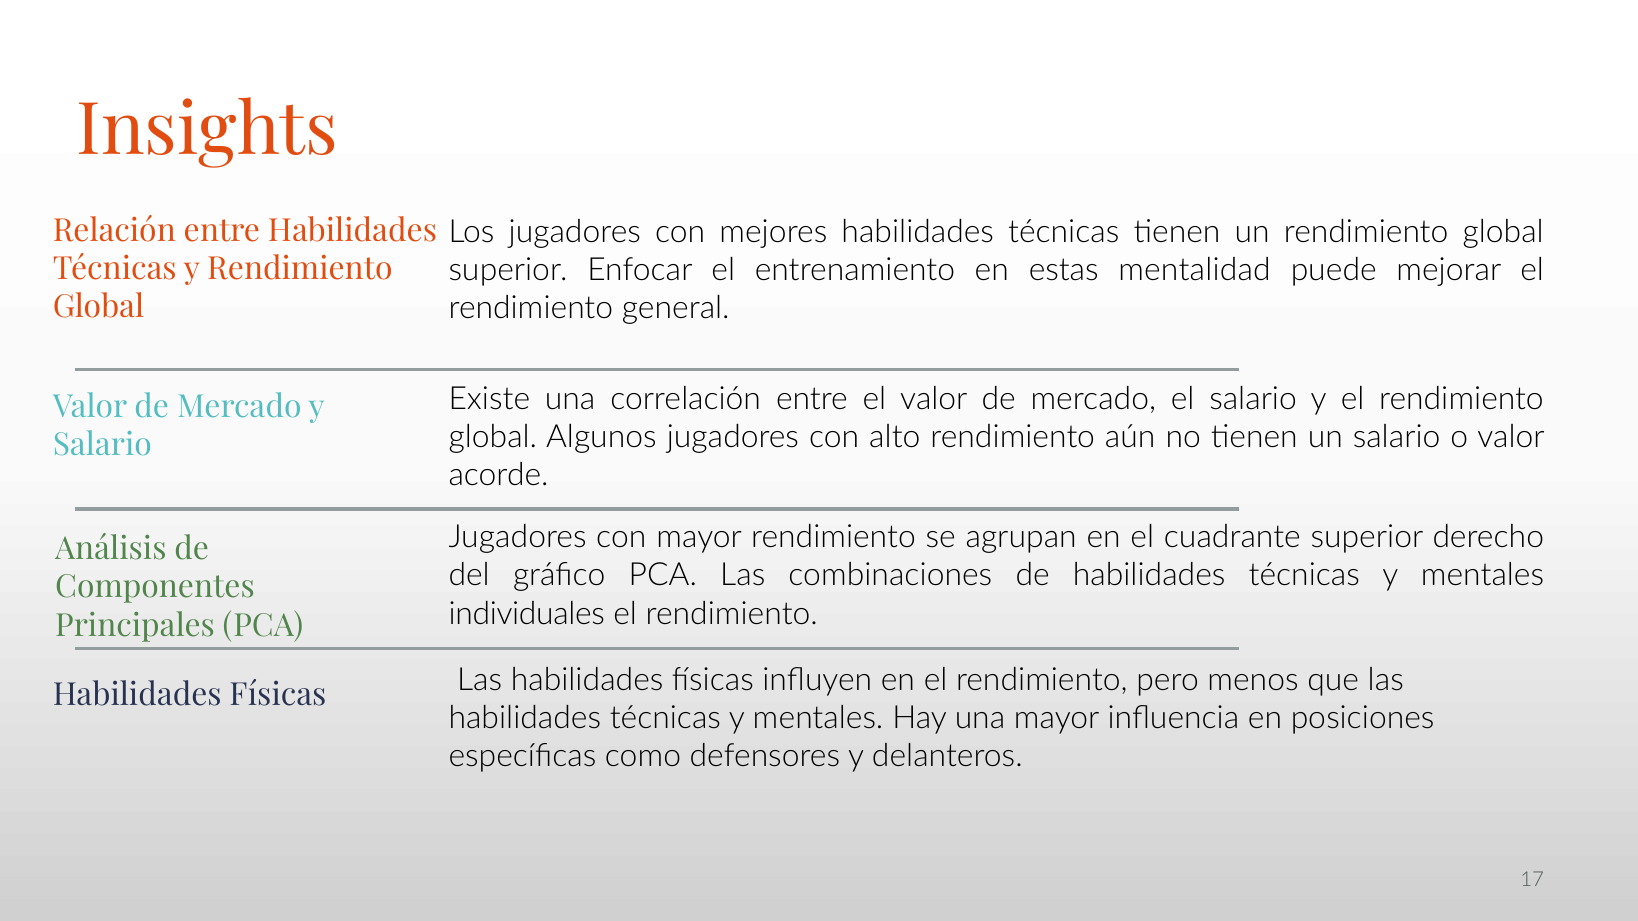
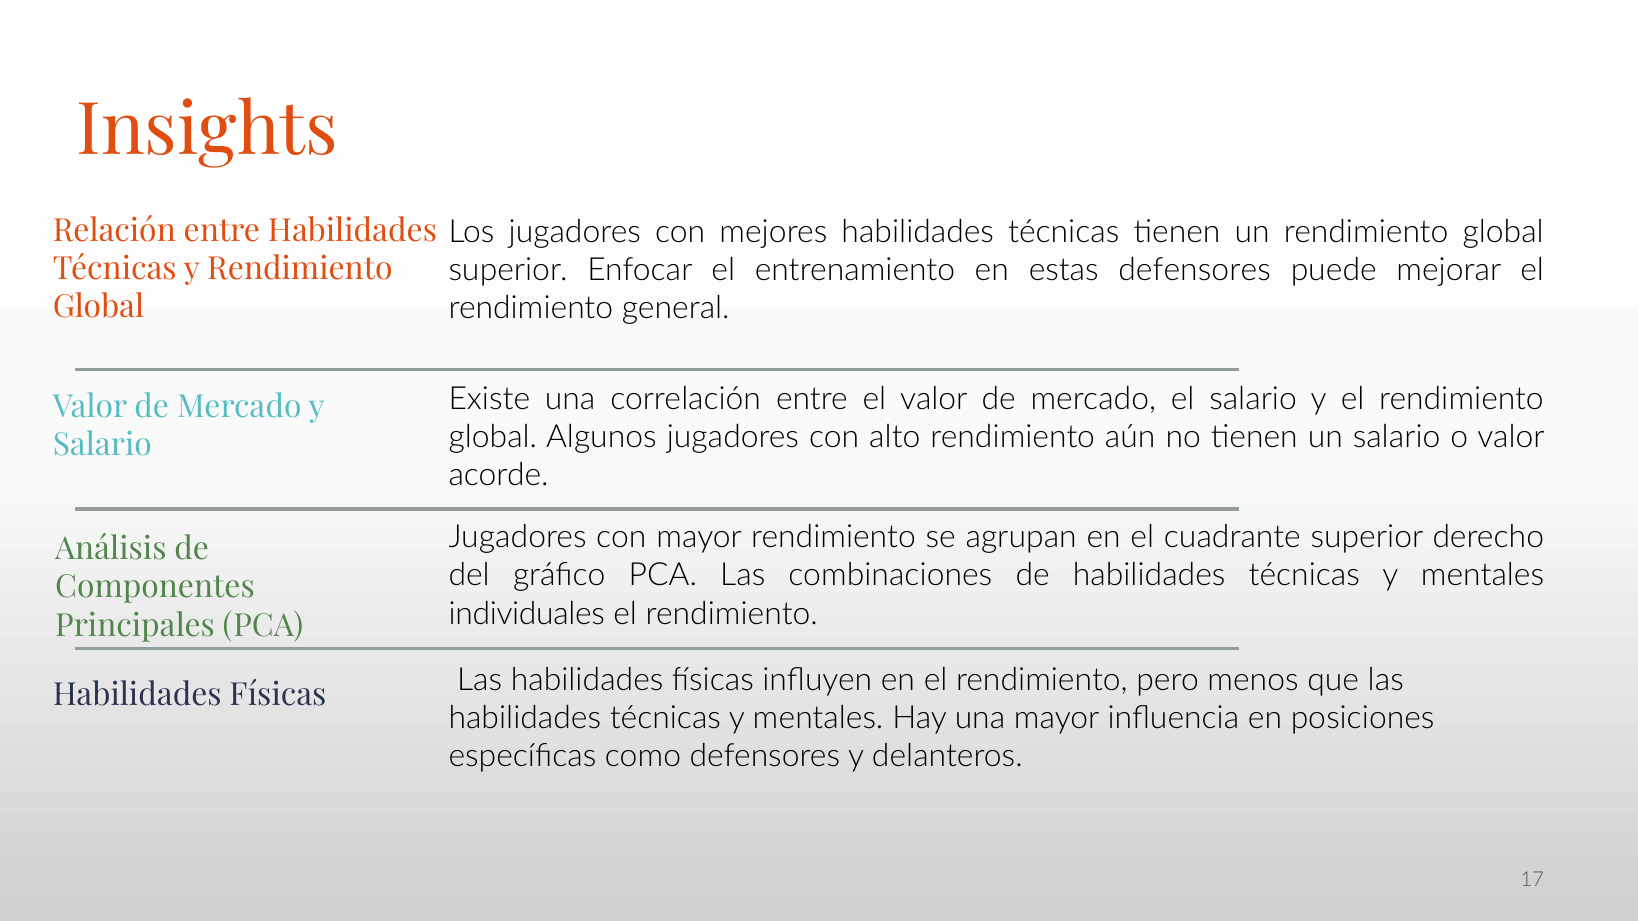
estas mentalidad: mentalidad -> defensores (1195, 270)
